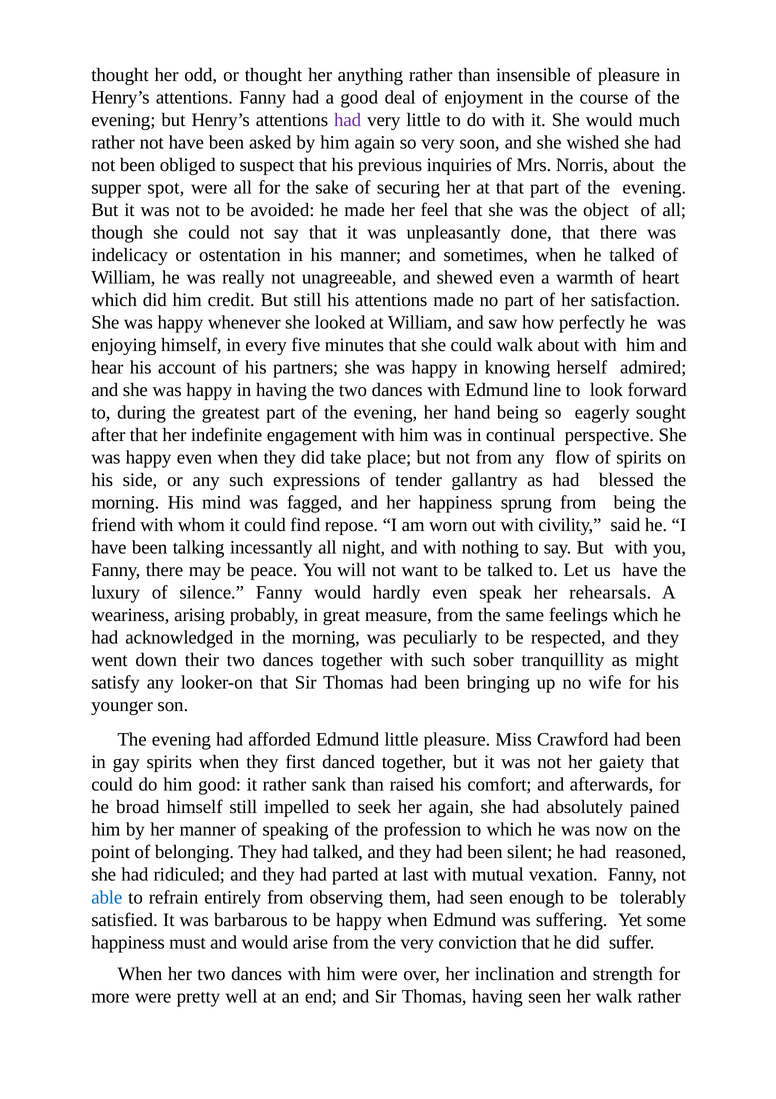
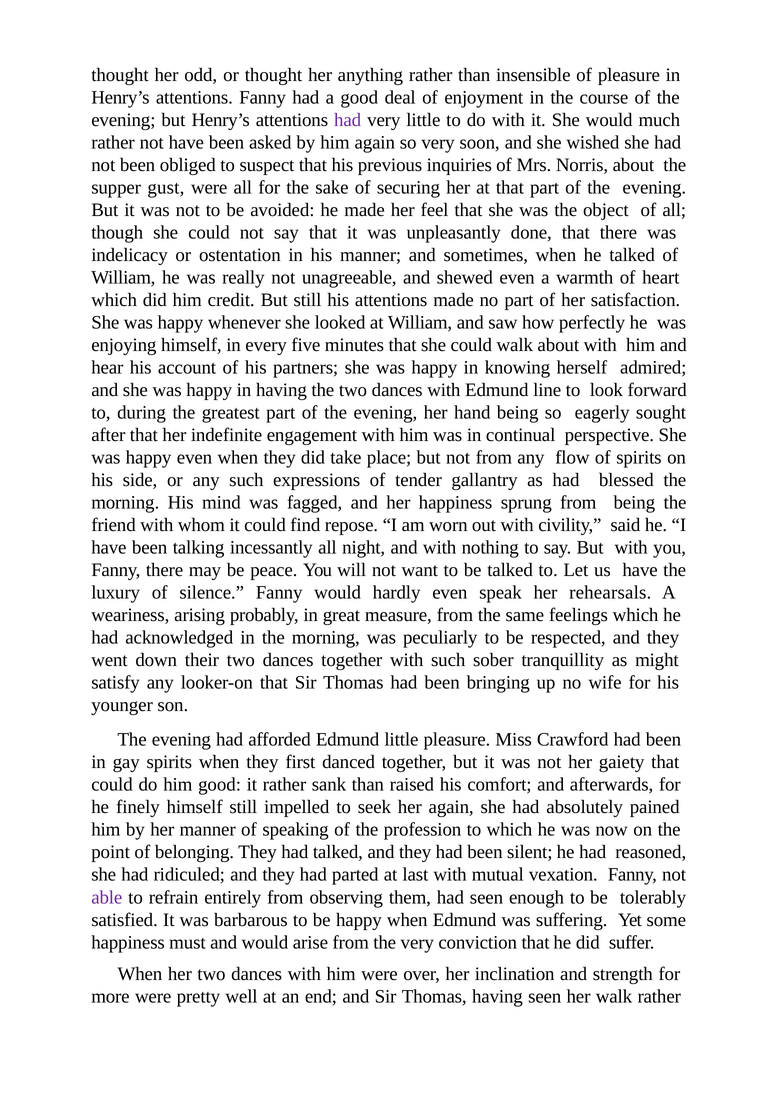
spot: spot -> gust (166, 187)
broad: broad -> finely (138, 806)
able colour: blue -> purple (107, 897)
